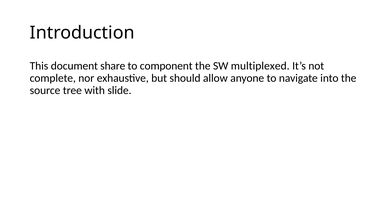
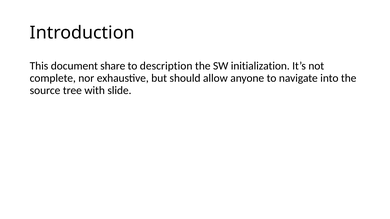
component: component -> description (166, 66)
multiplexed: multiplexed -> initialization (260, 66)
